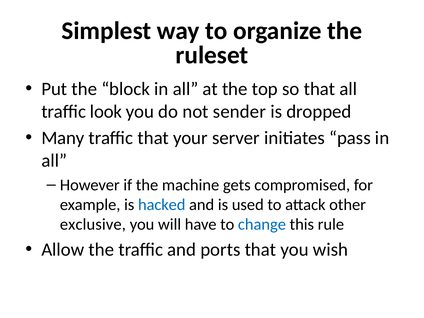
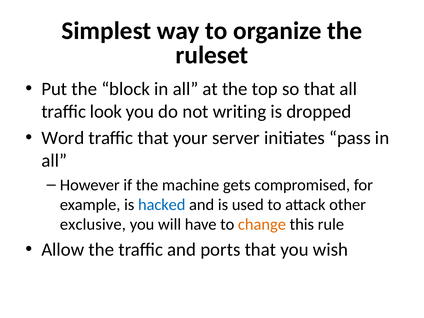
sender: sender -> writing (240, 112)
Many: Many -> Word (63, 138)
change colour: blue -> orange (262, 225)
